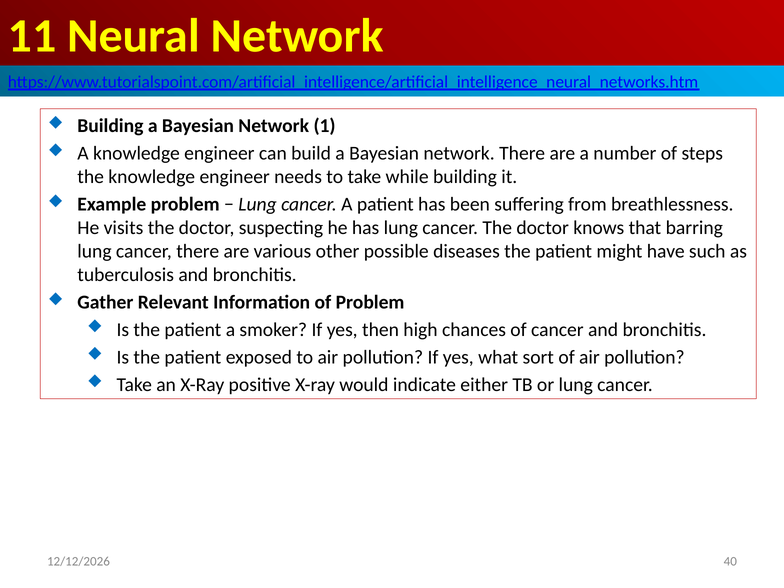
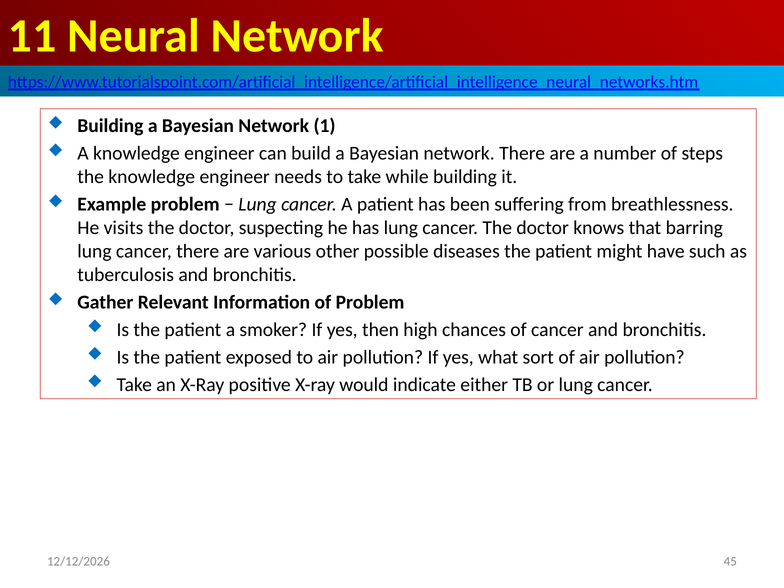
40: 40 -> 45 (730, 561)
